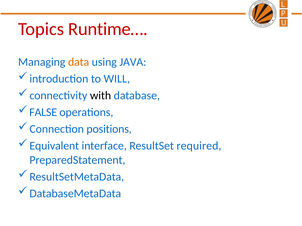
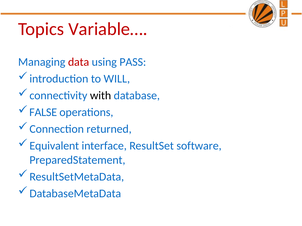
Runtime…: Runtime… -> Variable… (108, 29)
data colour: orange -> red (79, 62)
JAVA: JAVA -> PASS (133, 62)
positions: positions -> returned (109, 129)
required: required -> software (199, 146)
